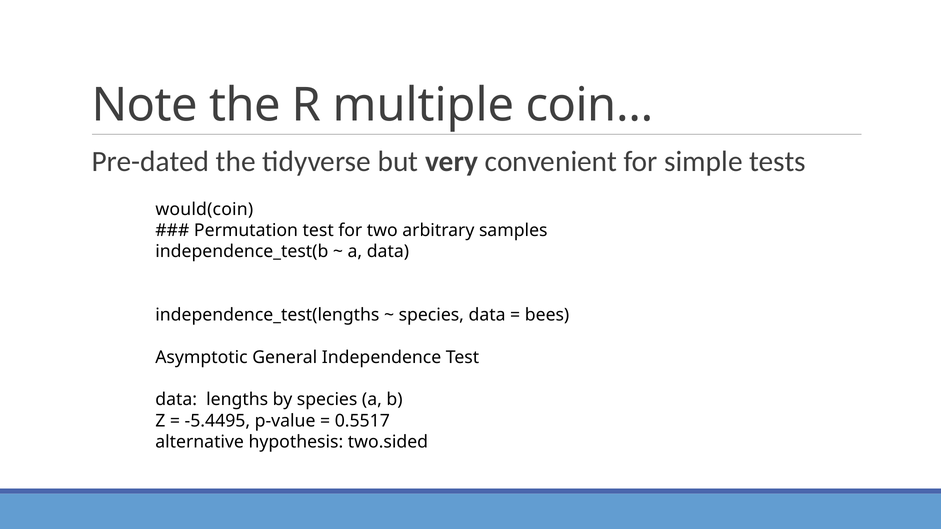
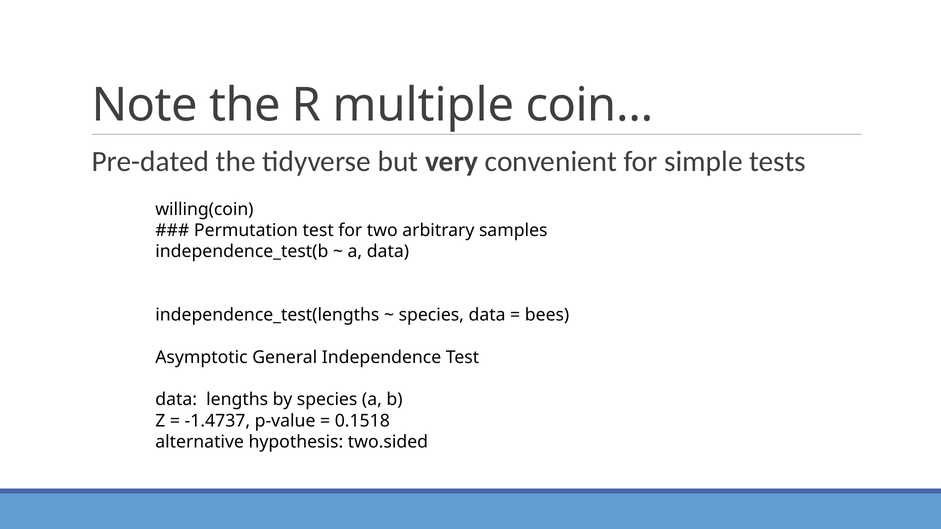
would(coin: would(coin -> willing(coin (204, 209)
-5.4495: -5.4495 -> -1.4737 (217, 421)
0.5517: 0.5517 -> 0.1518 (362, 421)
